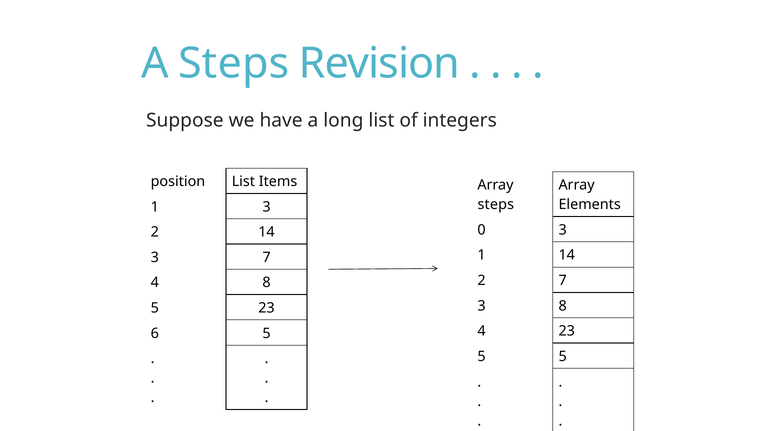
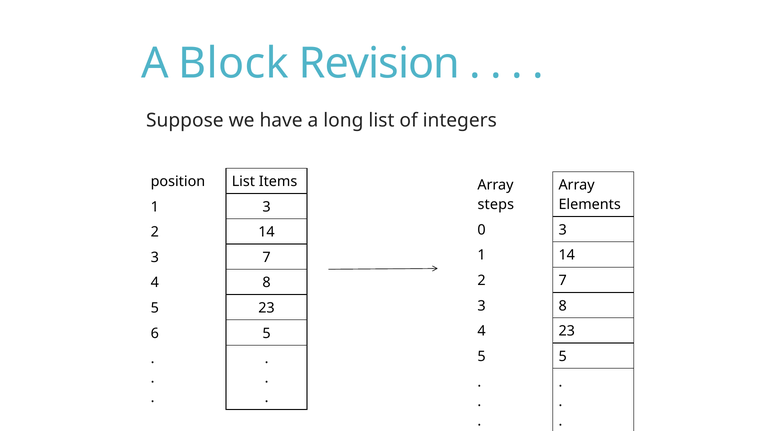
A Steps: Steps -> Block (234, 64)
